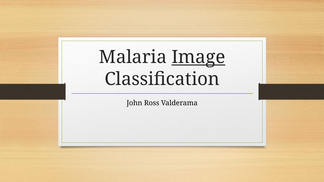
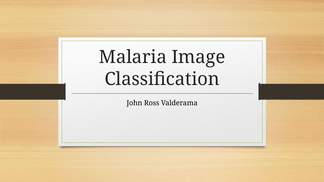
Image underline: present -> none (198, 57)
